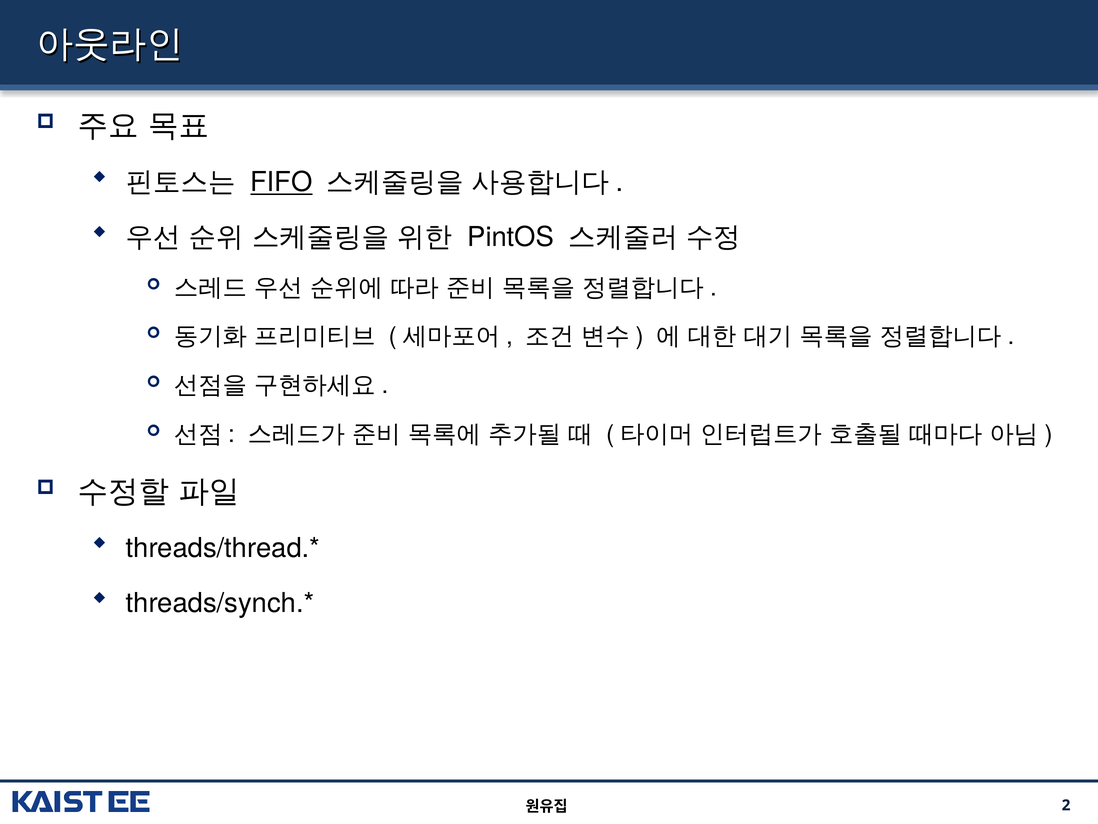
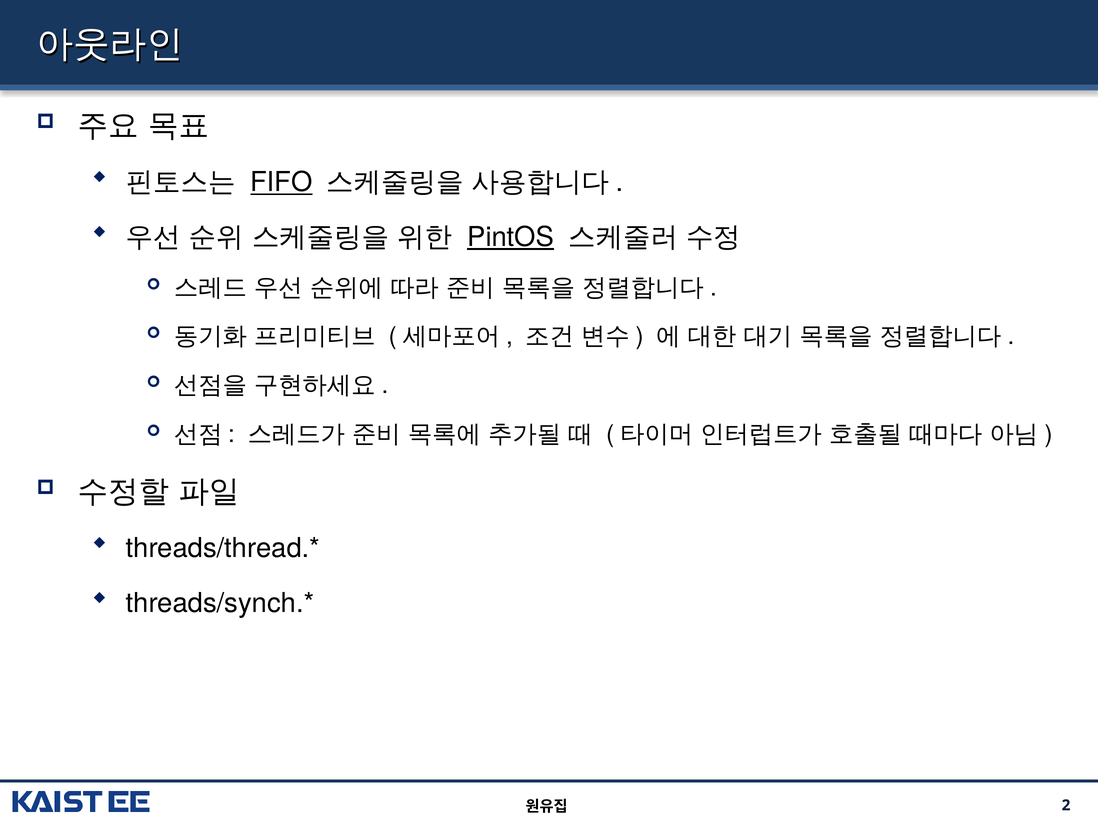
PintOS underline: none -> present (511, 237)
